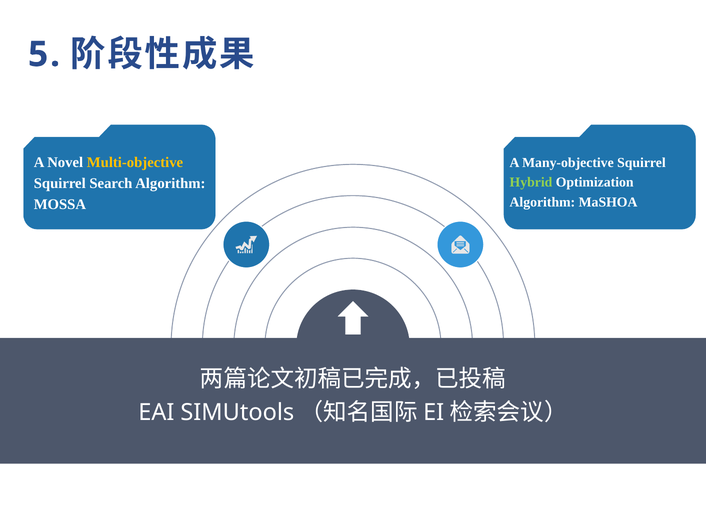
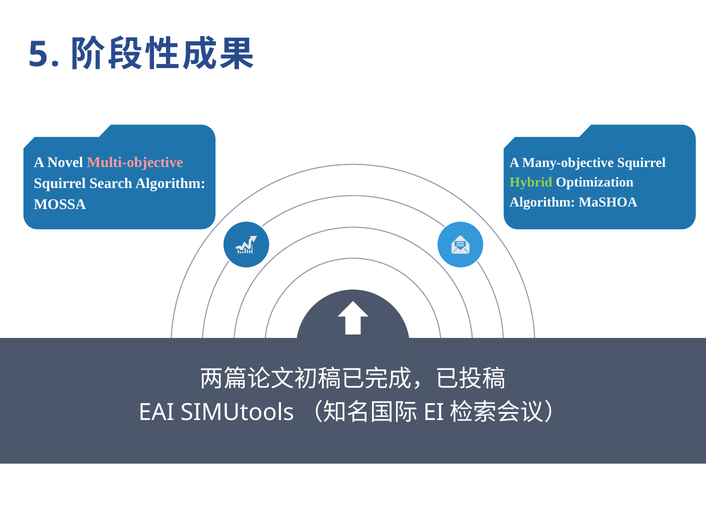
Multi-objective colour: yellow -> pink (135, 162)
